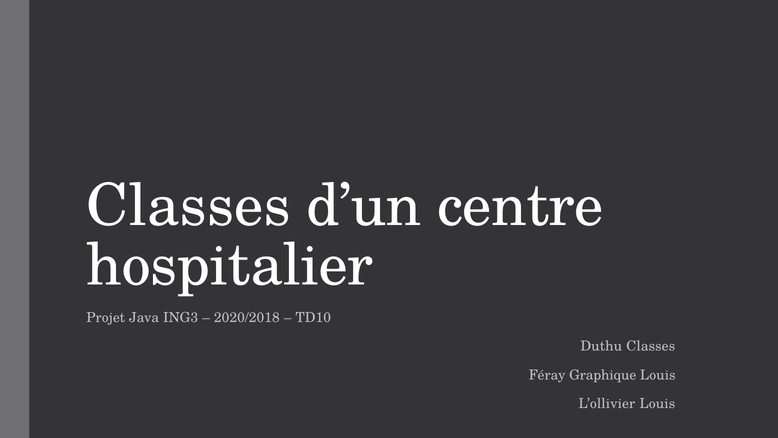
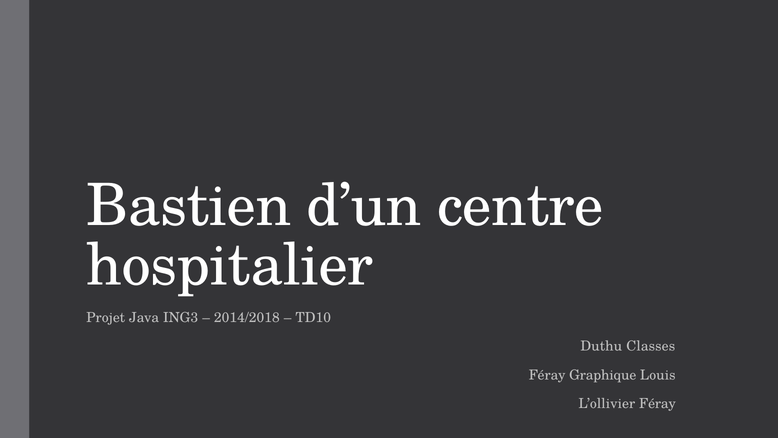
Classes: Classes -> Bastien (189, 206)
2020/2018: 2020/2018 -> 2014/2018 (247, 317)
L’ollivier Louis: Louis -> Féray (657, 403)
